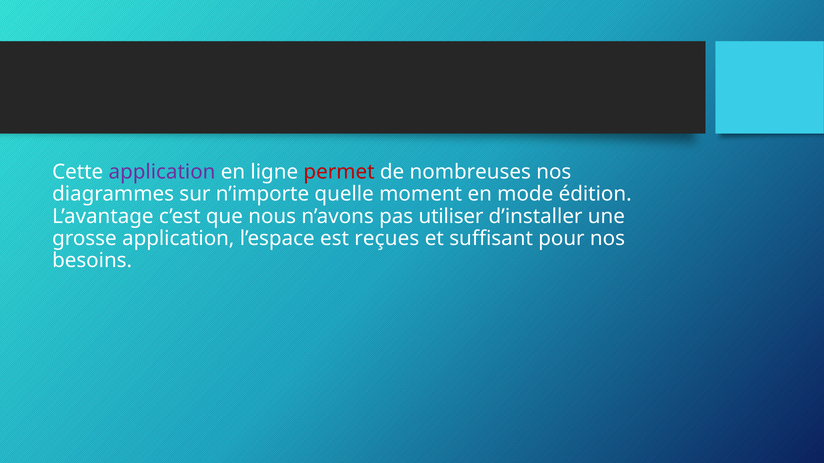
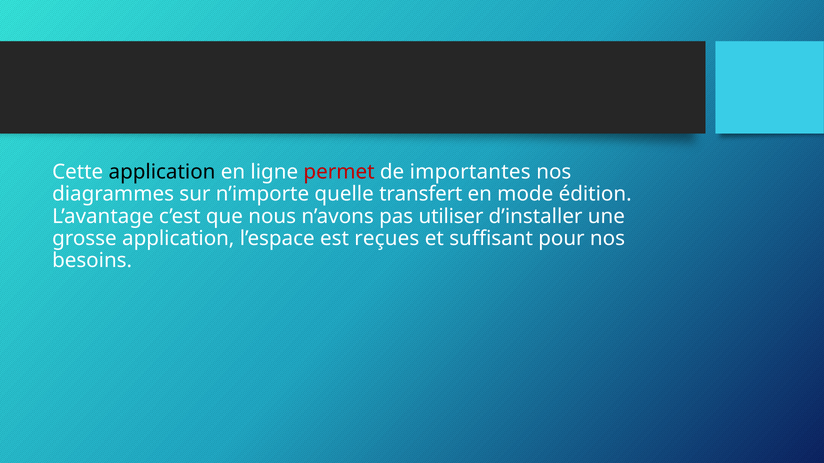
application colour: purple -> black (162, 172)
nombreuses: nombreuses -> importantes (470, 172)
moment: moment -> transfert (421, 194)
